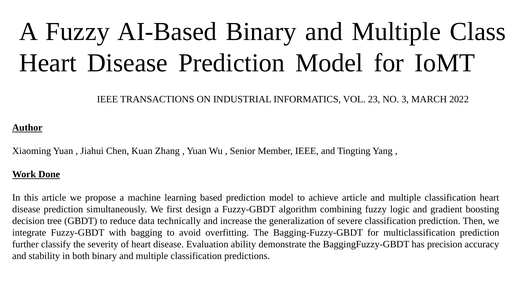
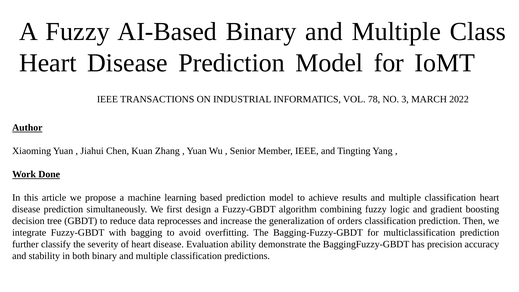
23: 23 -> 78 (374, 99)
achieve article: article -> results (355, 198)
technically: technically -> reprocesses (179, 221)
severe: severe -> orders (350, 221)
